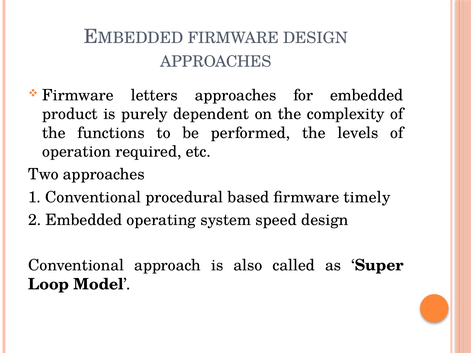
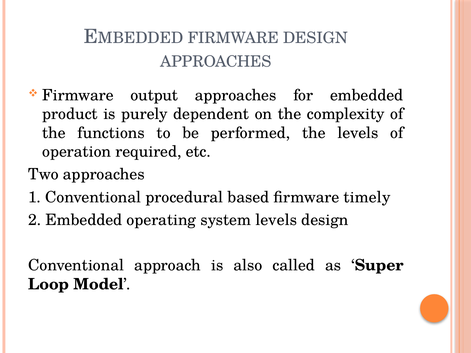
letters: letters -> output (154, 95)
system speed: speed -> levels (276, 220)
